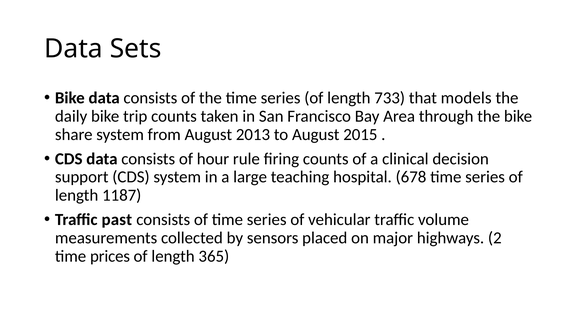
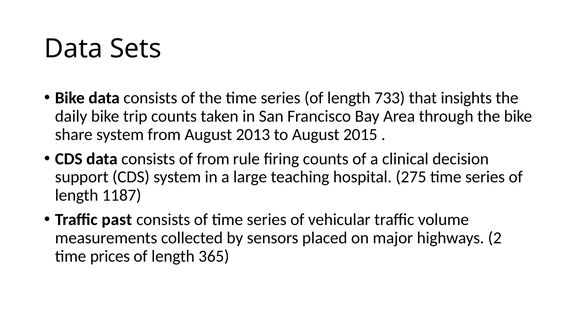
models: models -> insights (466, 98)
of hour: hour -> from (213, 159)
678: 678 -> 275 (411, 177)
